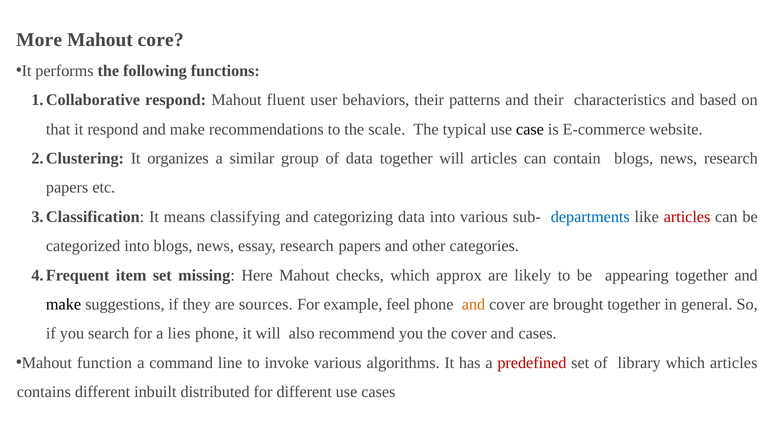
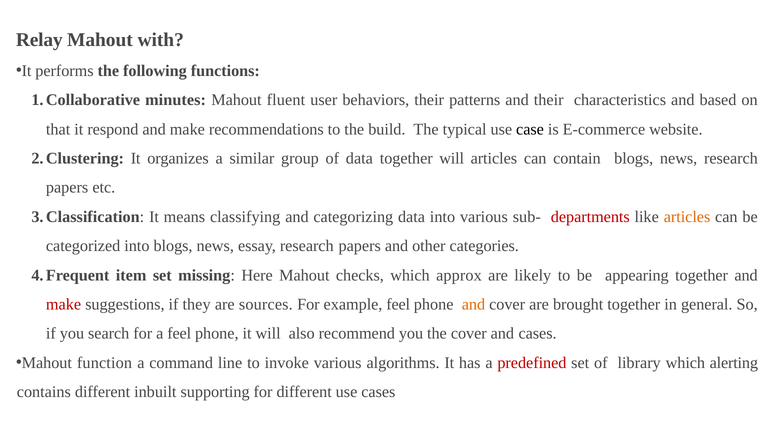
More: More -> Relay (39, 40)
core: core -> with (161, 40)
respond: respond -> minutes (176, 100)
scale: scale -> build (387, 129)
departments colour: blue -> red (590, 217)
articles colour: red -> orange (687, 217)
make colour: black -> red (64, 304)
a lies: lies -> feel (179, 333)
which articles: articles -> alerting (734, 362)
distributed: distributed -> supporting (215, 392)
